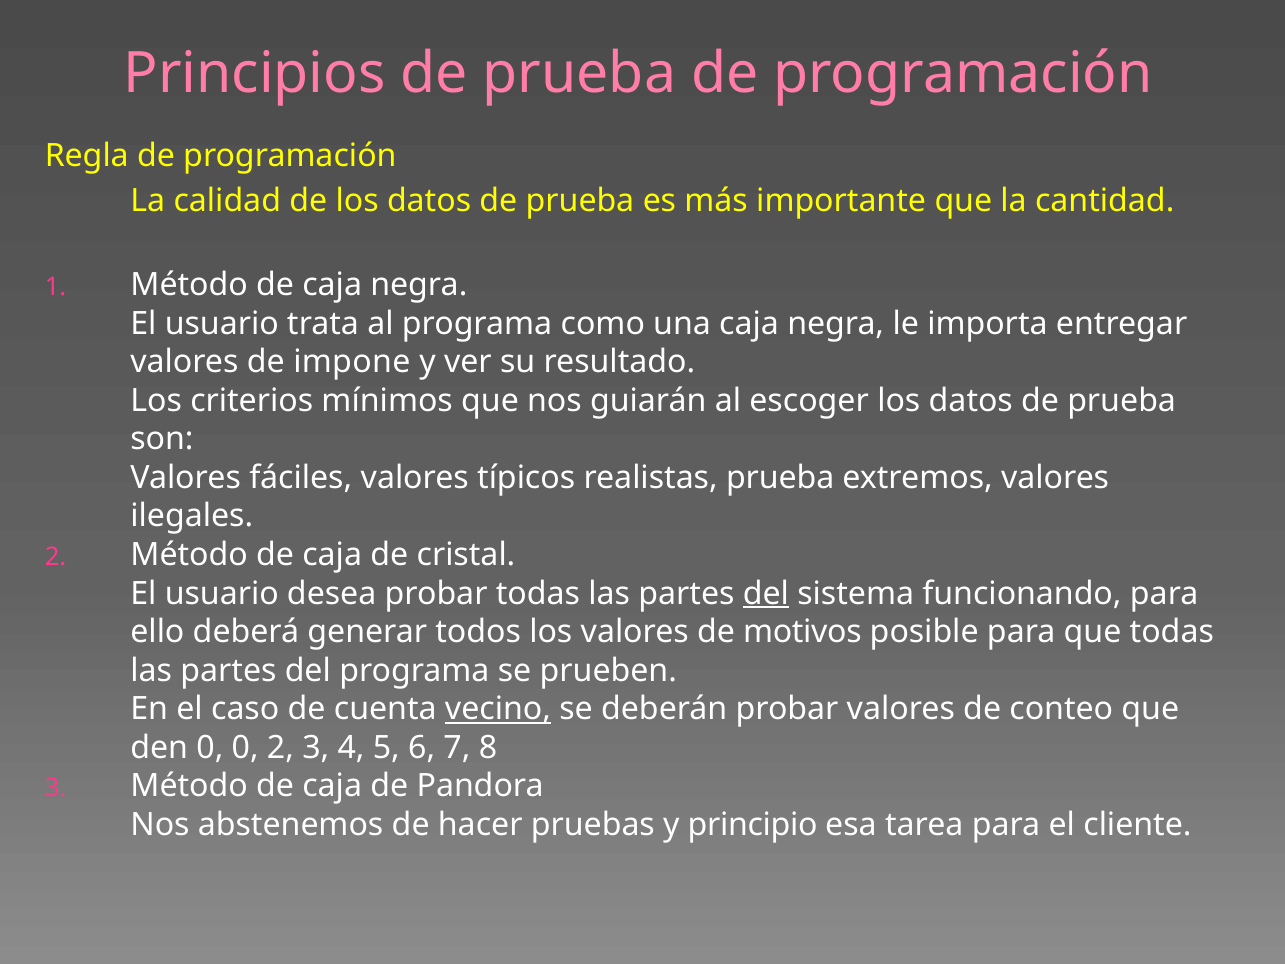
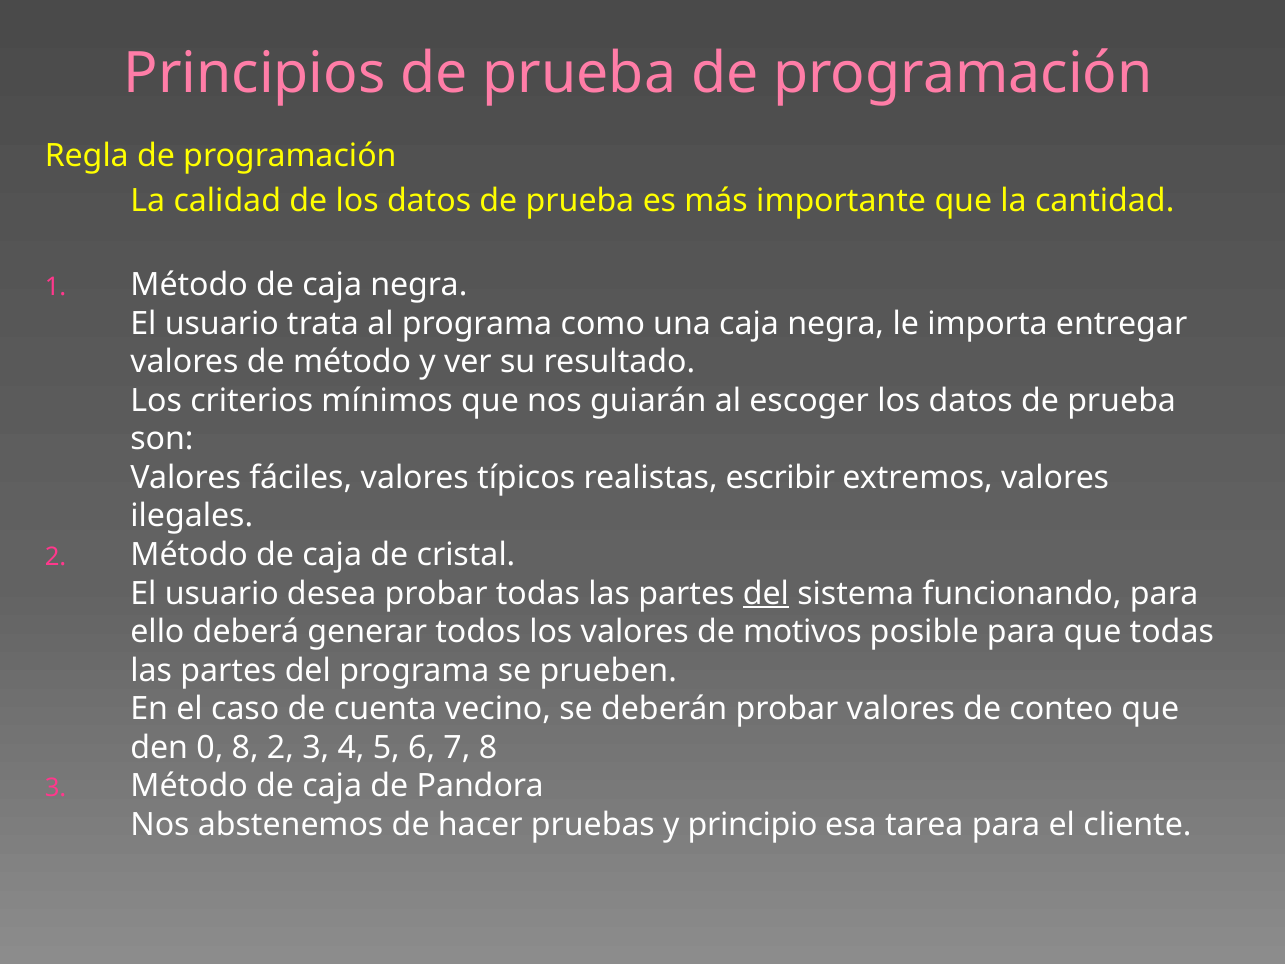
de impone: impone -> método (352, 362)
realistas prueba: prueba -> escribir (780, 478)
vecino underline: present -> none (498, 709)
0 0: 0 -> 8 (245, 747)
